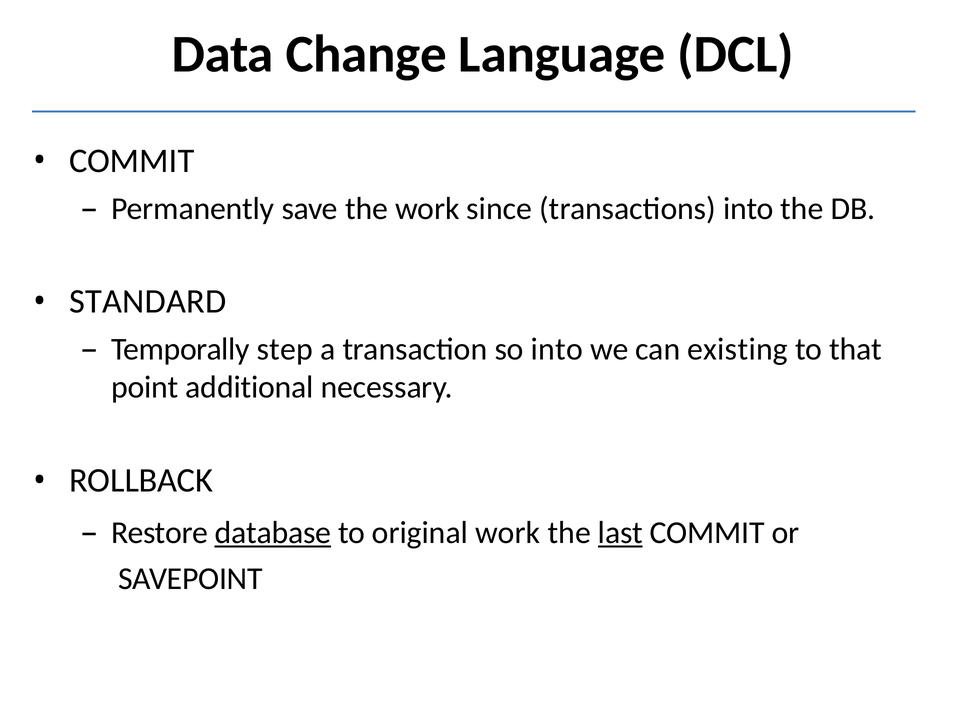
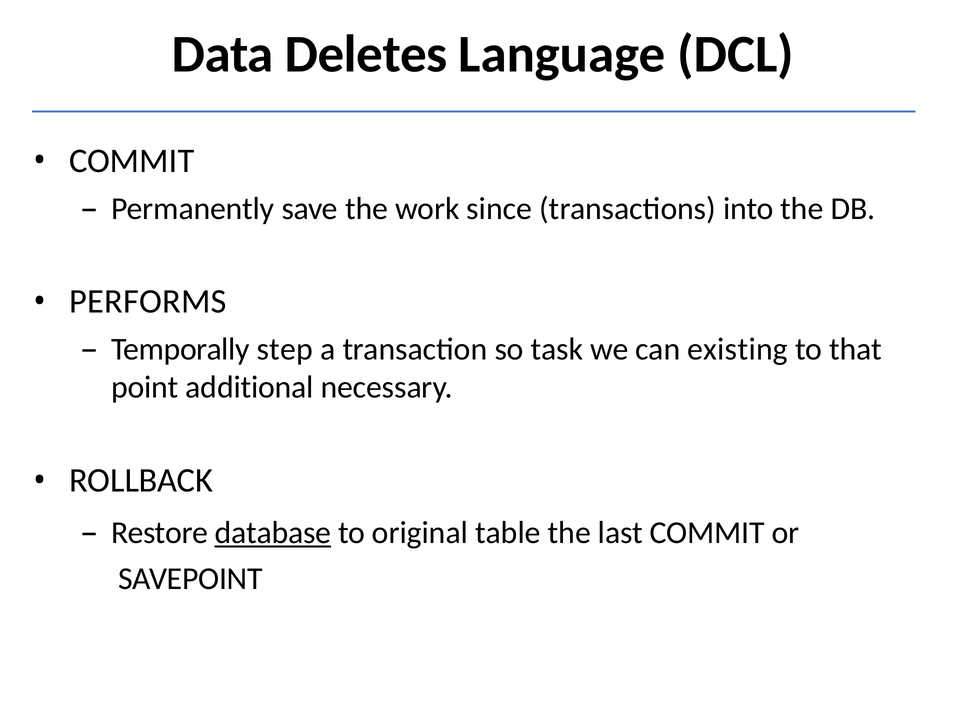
Change: Change -> Deletes (366, 54)
STANDARD: STANDARD -> PERFORMS (148, 302)
so into: into -> task (557, 349)
original work: work -> table (508, 533)
last underline: present -> none (620, 533)
